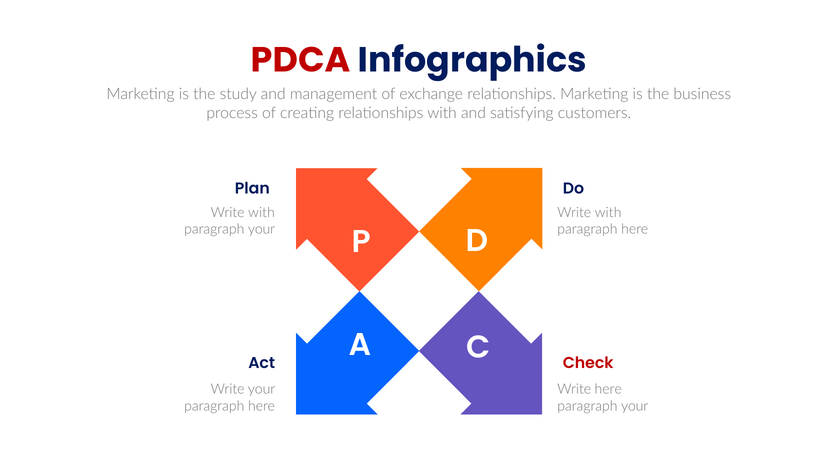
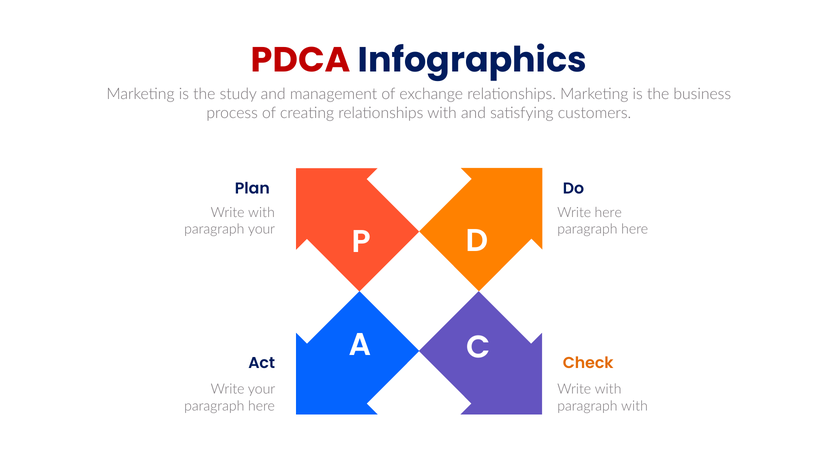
with: with -> here (608, 212)
Check colour: red -> orange (588, 363)
here: here -> with (608, 389)
your: your -> with (635, 406)
